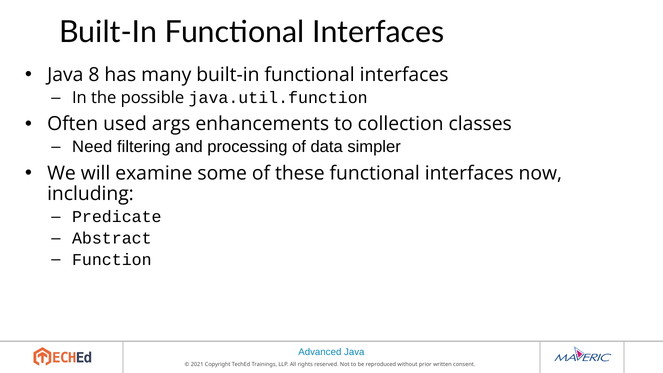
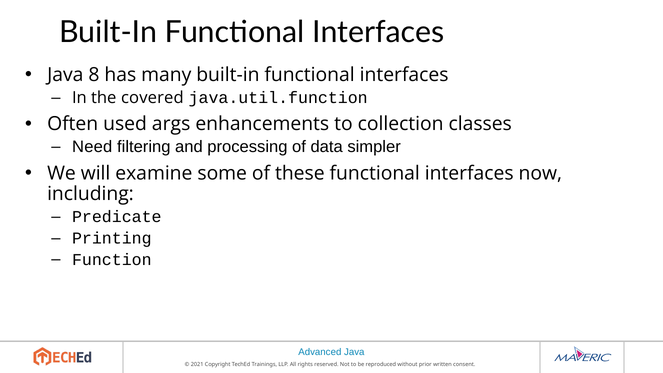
possible: possible -> covered (152, 98)
Abstract: Abstract -> Printing (112, 238)
